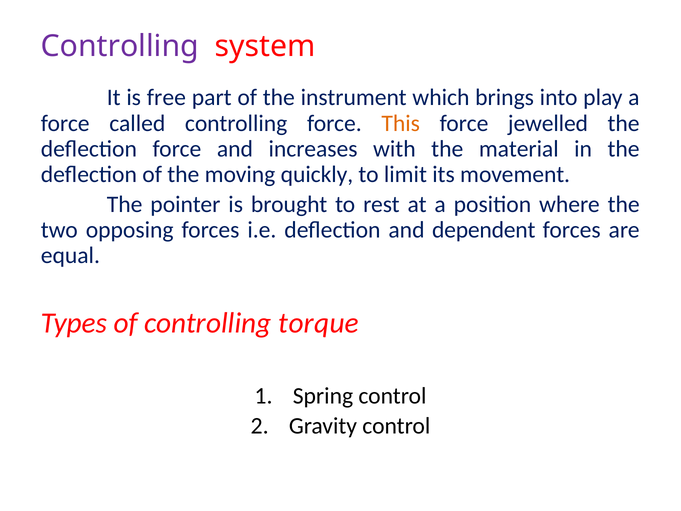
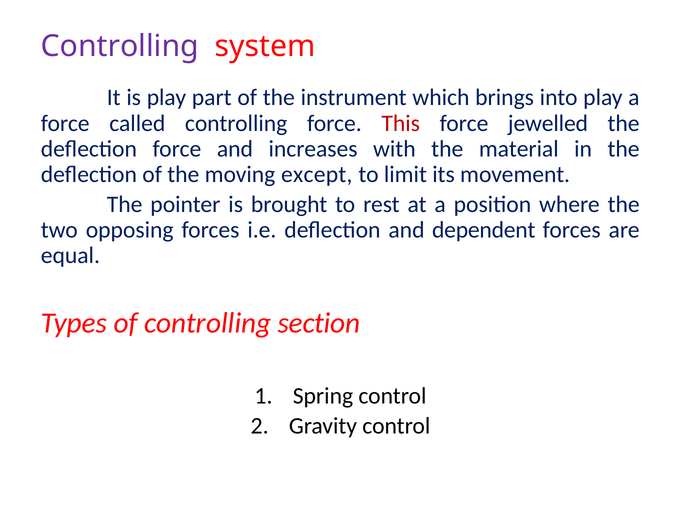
is free: free -> play (167, 98)
This colour: orange -> red (401, 123)
quickly: quickly -> except (317, 174)
torque: torque -> section (319, 323)
